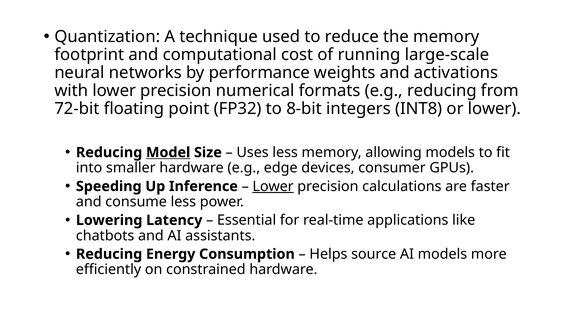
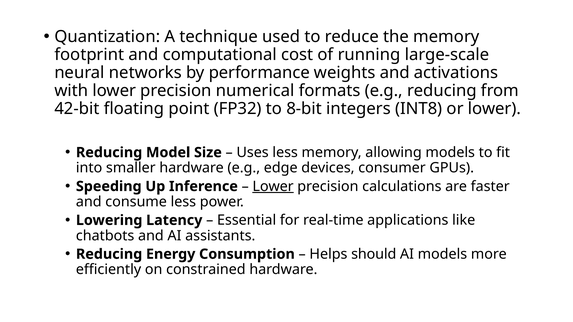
72-bit: 72-bit -> 42-bit (77, 109)
Model underline: present -> none (168, 153)
source: source -> should (374, 254)
